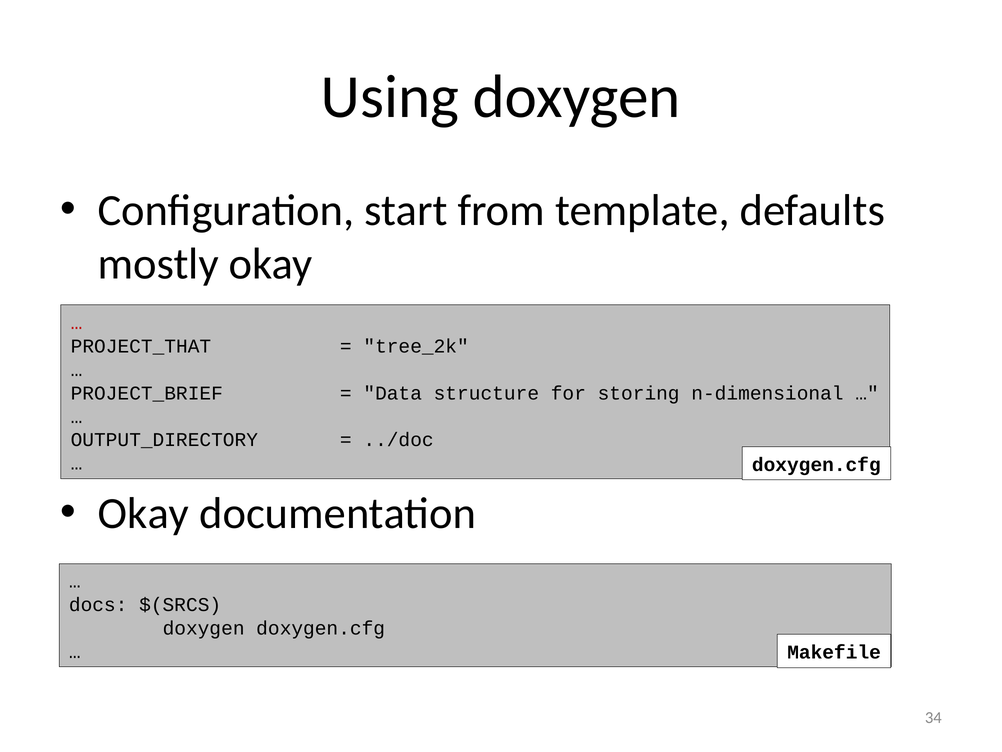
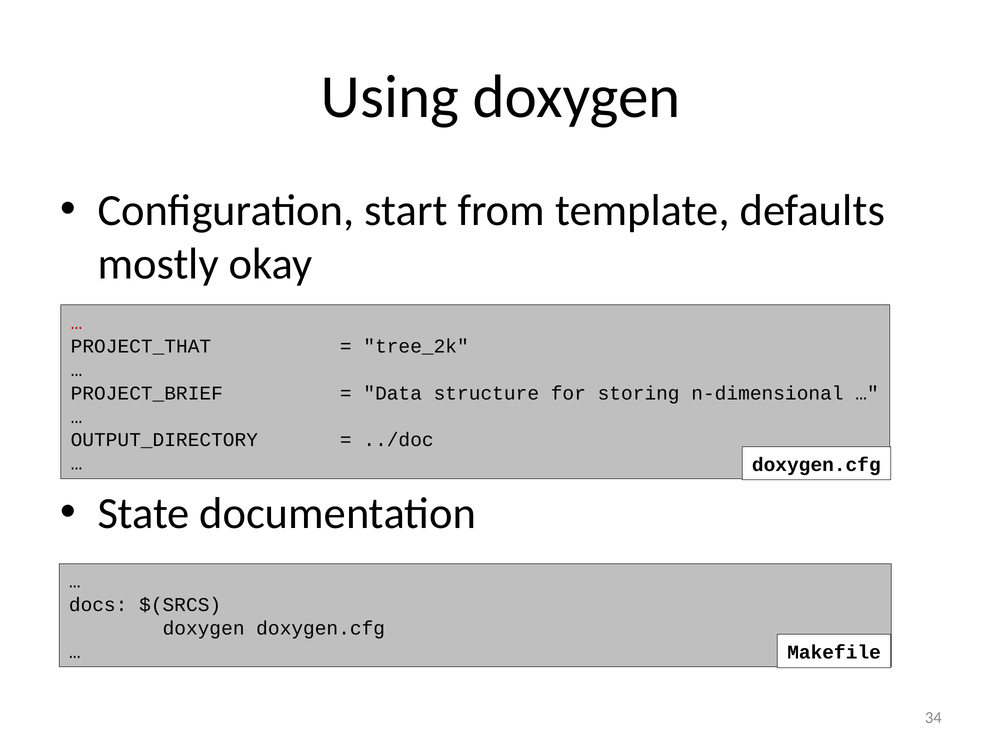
Okay: Okay -> State (144, 513)
